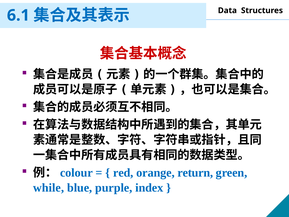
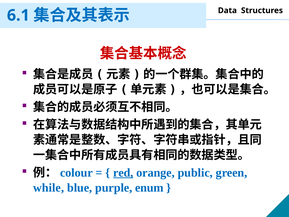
red underline: none -> present (123, 172)
return: return -> public (195, 172)
index: index -> enum (149, 188)
